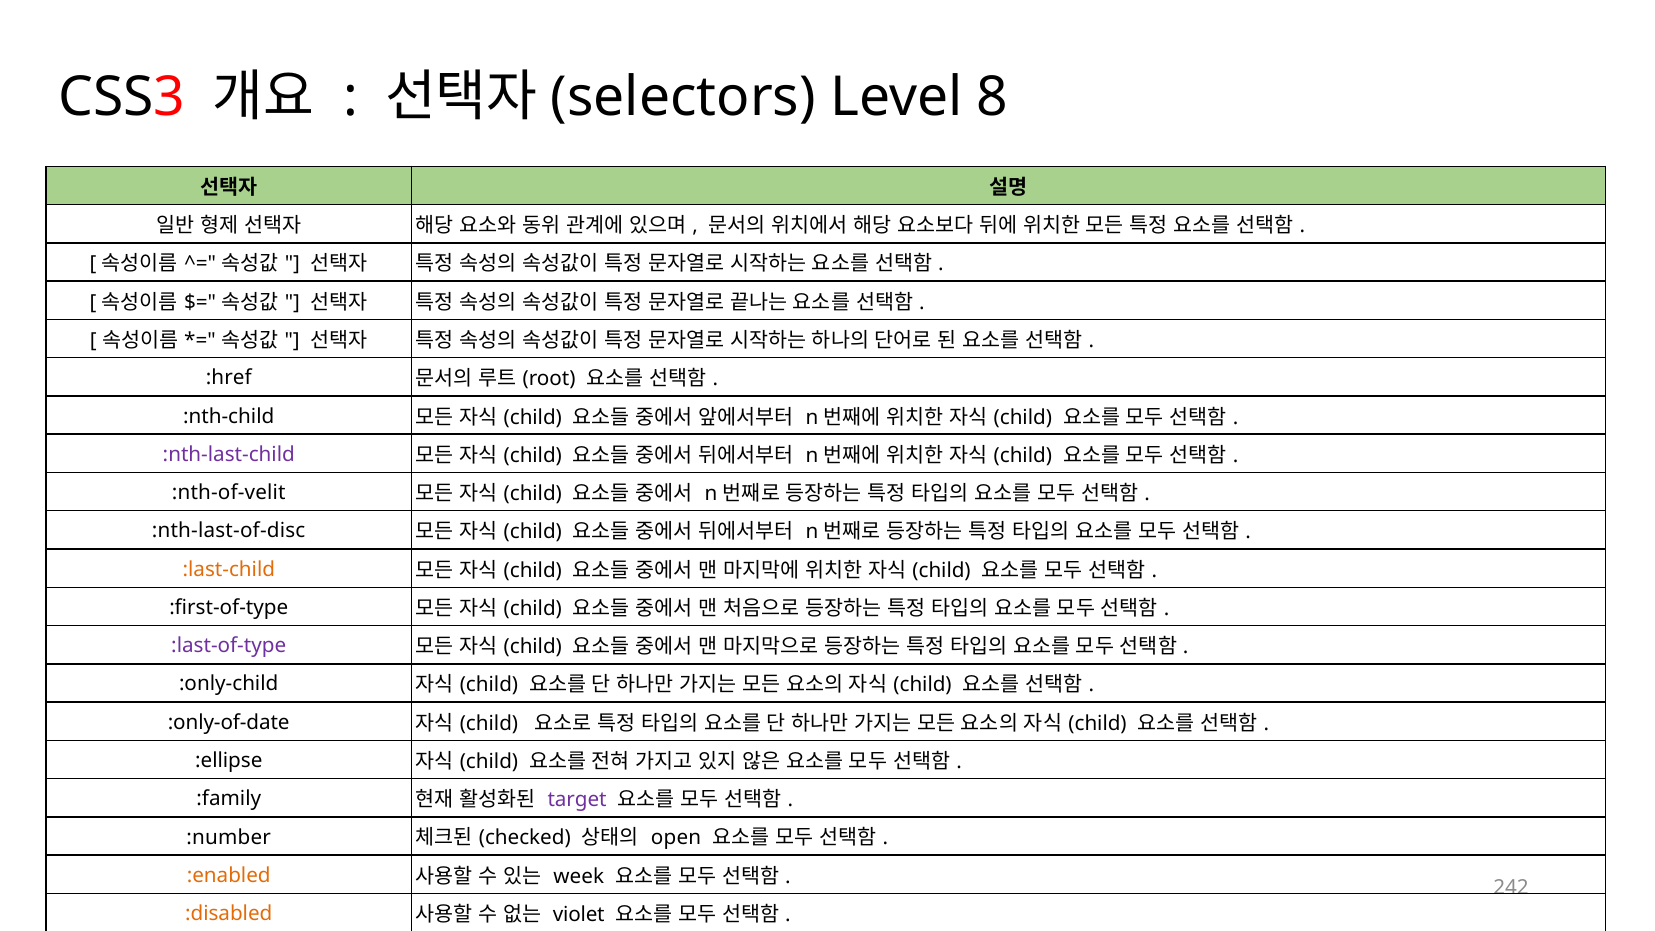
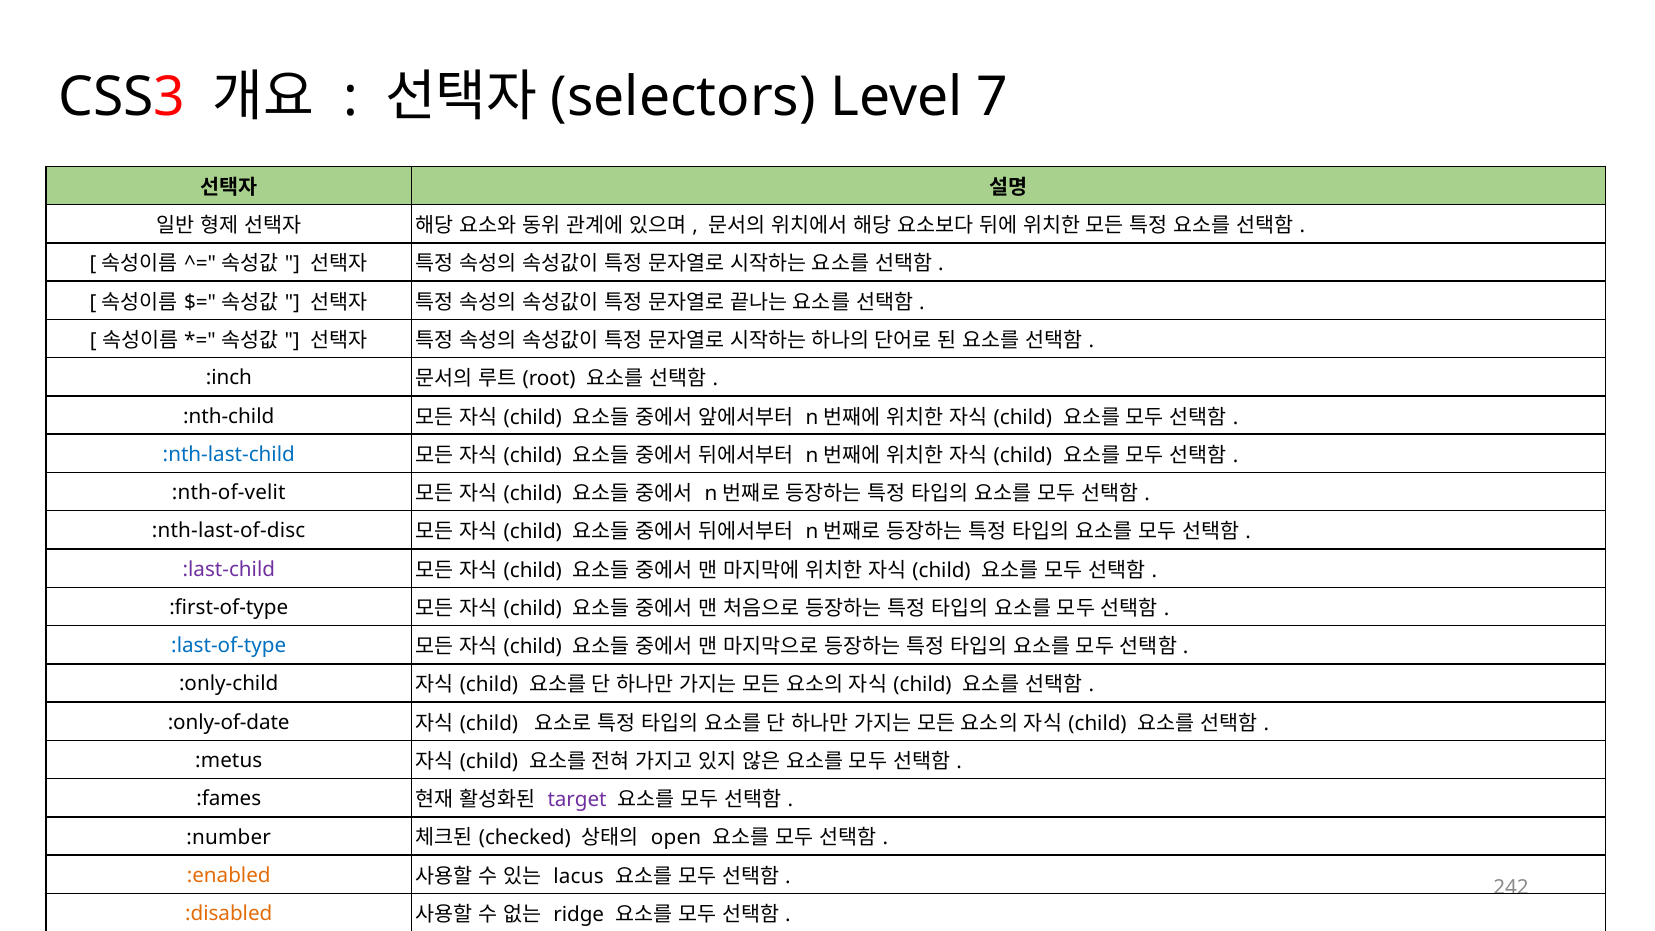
8: 8 -> 7 (993, 97)
:href: :href -> :inch (229, 378)
:nth-last-child colour: purple -> blue (229, 455)
:last-child colour: orange -> purple (229, 569)
:last-of-type colour: purple -> blue (229, 646)
:ellipse: :ellipse -> :metus (229, 761)
:family: :family -> :fames (229, 799)
week: week -> lacus (579, 876)
violet: violet -> ridge (579, 915)
